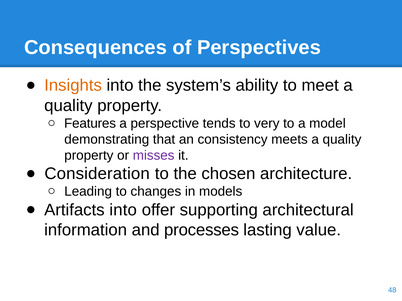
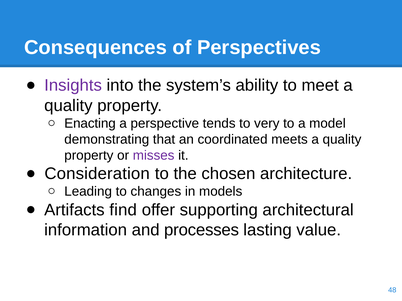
Insights colour: orange -> purple (73, 86)
Features: Features -> Enacting (90, 124)
consistency: consistency -> coordinated (233, 140)
Artifacts into: into -> find (123, 210)
